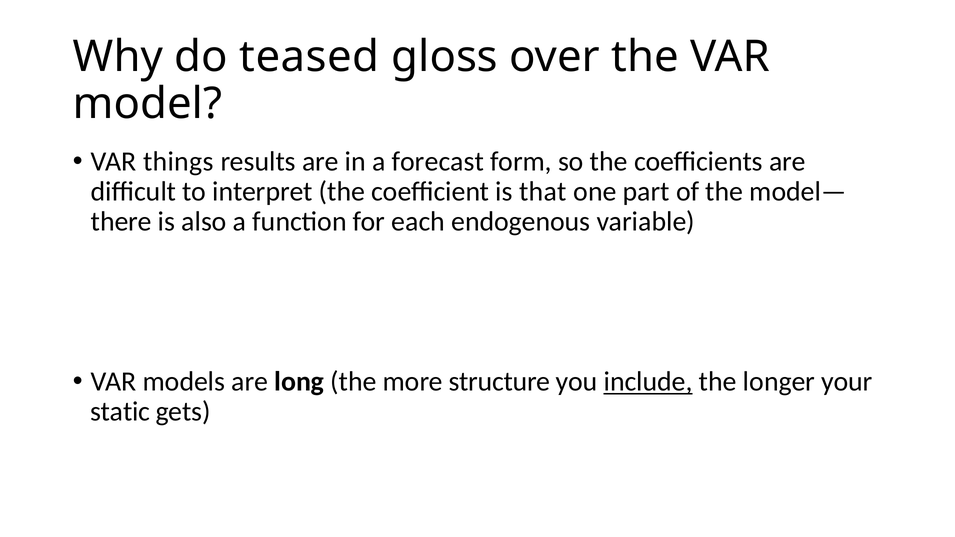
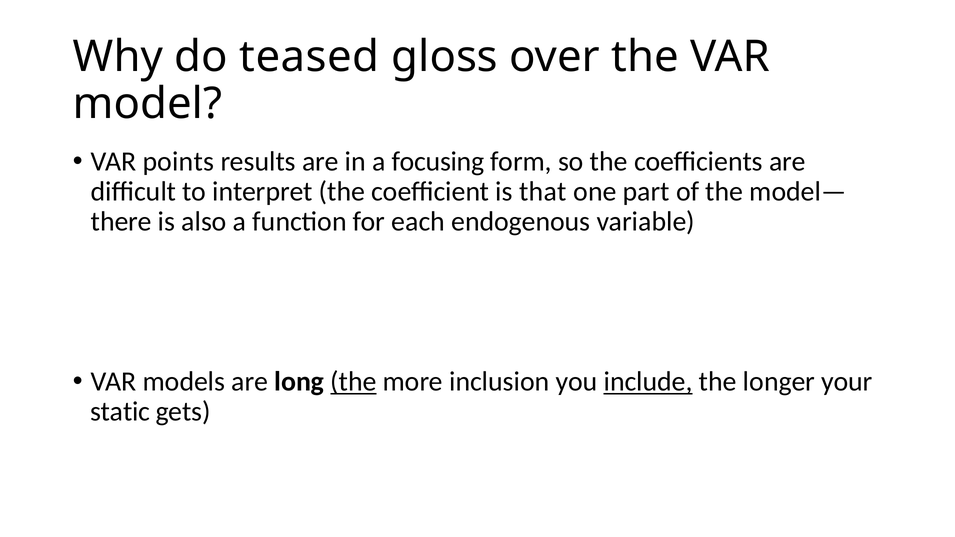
things: things -> points (178, 161)
forecast: forecast -> focusing (438, 161)
the underline: none -> present (353, 382)
structure: structure -> inclusion (499, 382)
